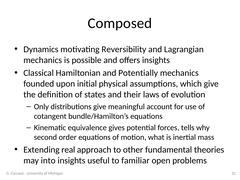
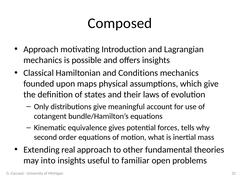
Dynamics: Dynamics -> Approach (41, 49)
Reversibility: Reversibility -> Introduction (124, 49)
Potentially: Potentially -> Conditions (138, 73)
initial: initial -> maps (87, 84)
